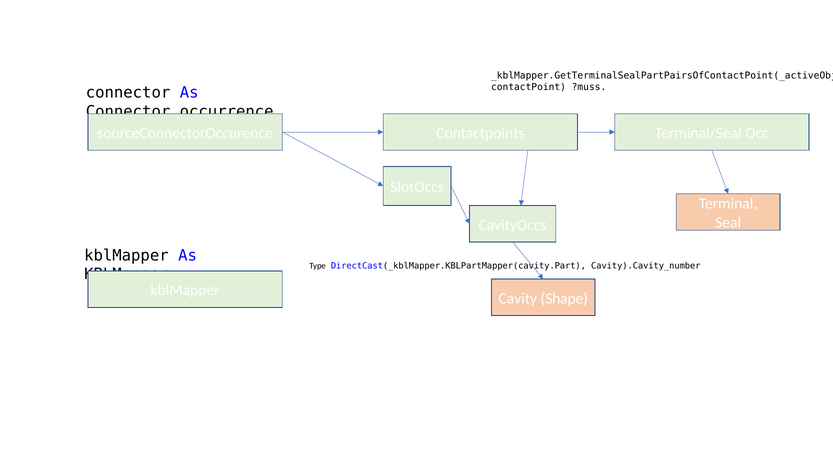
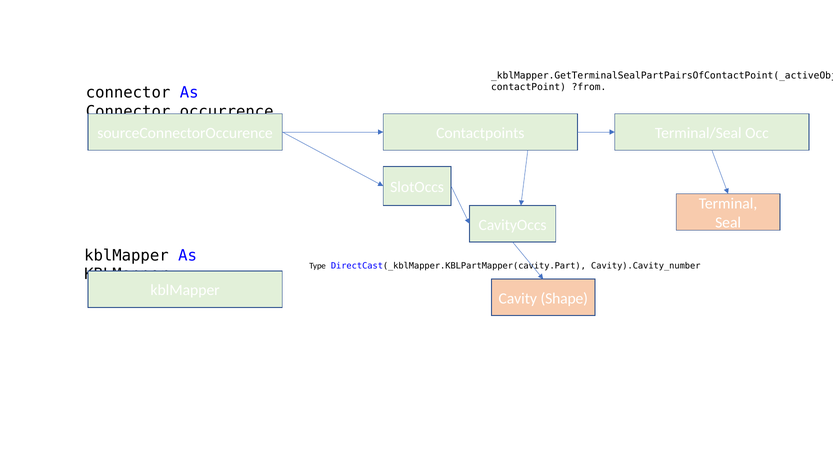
?muss: ?muss -> ?from (589, 87)
